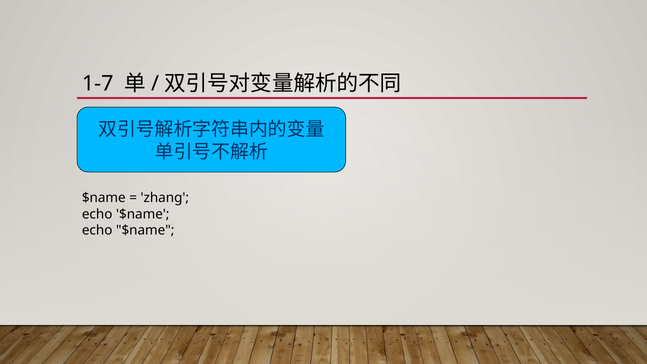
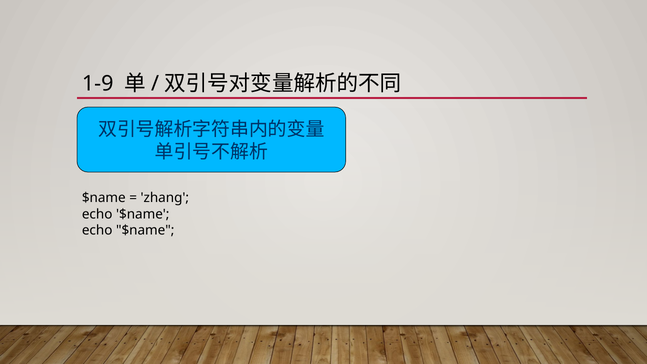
1-7: 1-7 -> 1-9 (98, 84)
